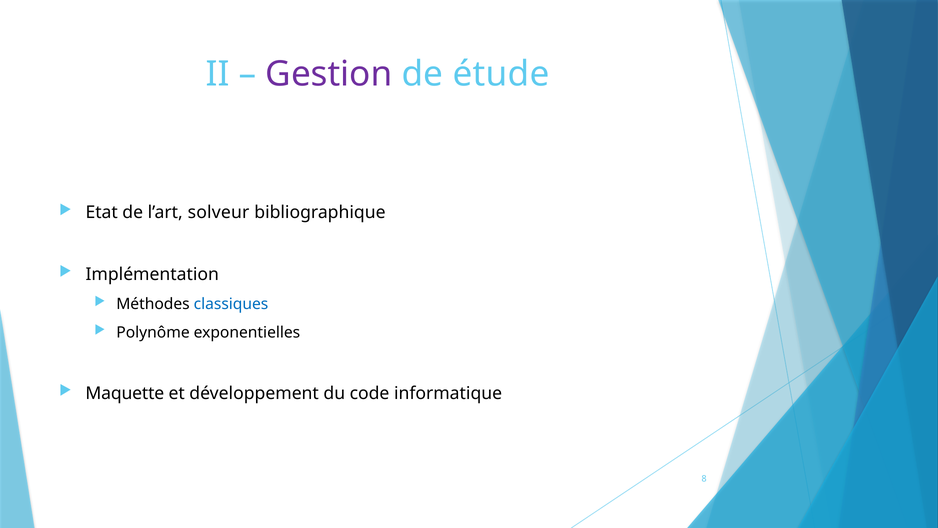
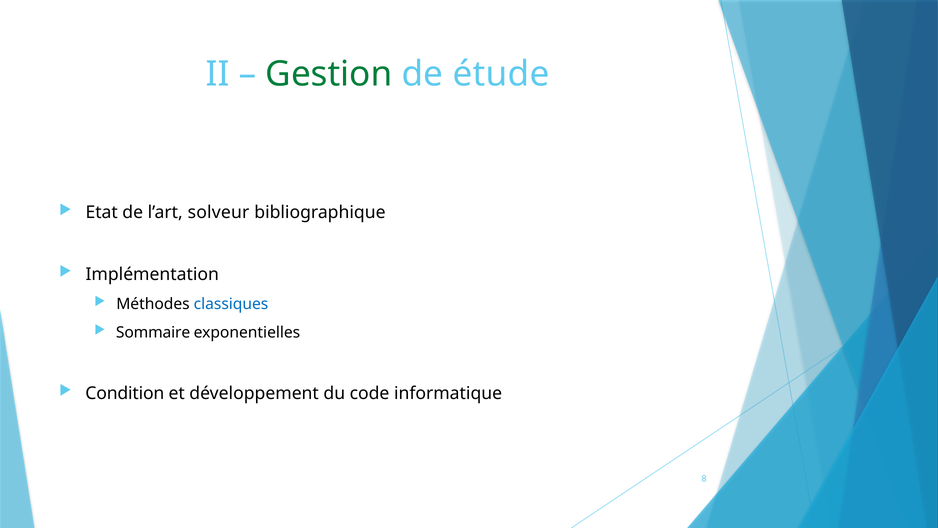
Gestion colour: purple -> green (329, 74)
Polynôme: Polynôme -> Sommaire (153, 332)
Maquette: Maquette -> Condition (125, 393)
